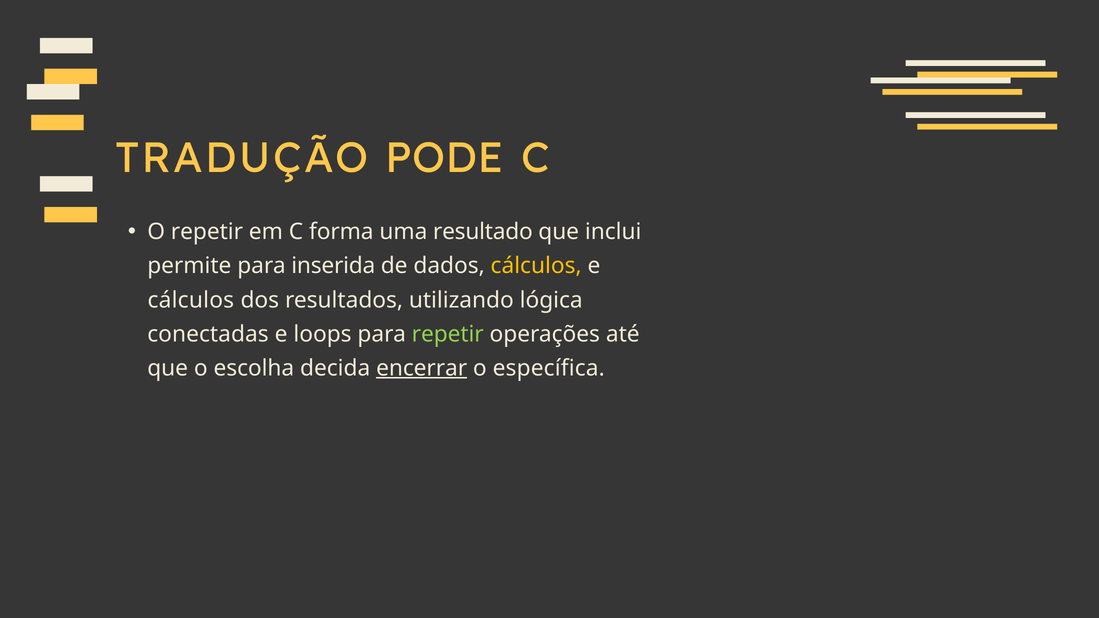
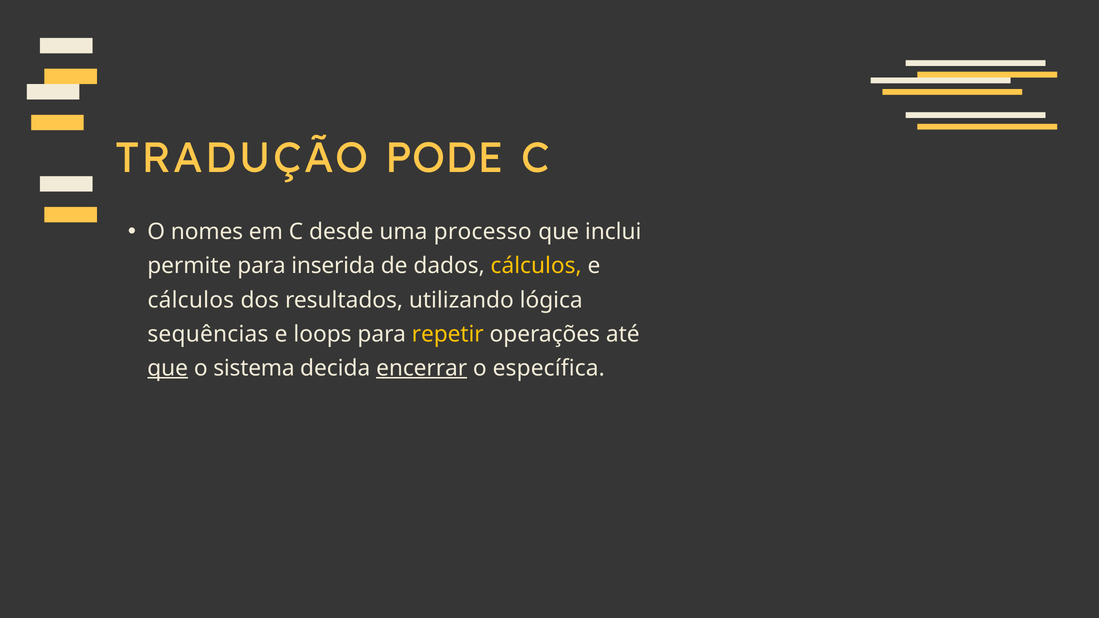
O repetir: repetir -> nomes (207, 232)
forma: forma -> desde (341, 232)
resultado: resultado -> processo (483, 232)
conectadas: conectadas -> sequências (208, 334)
repetir colour: light green -> yellow (448, 334)
que underline: none -> present (168, 368)
escolha: escolha -> sistema (254, 368)
